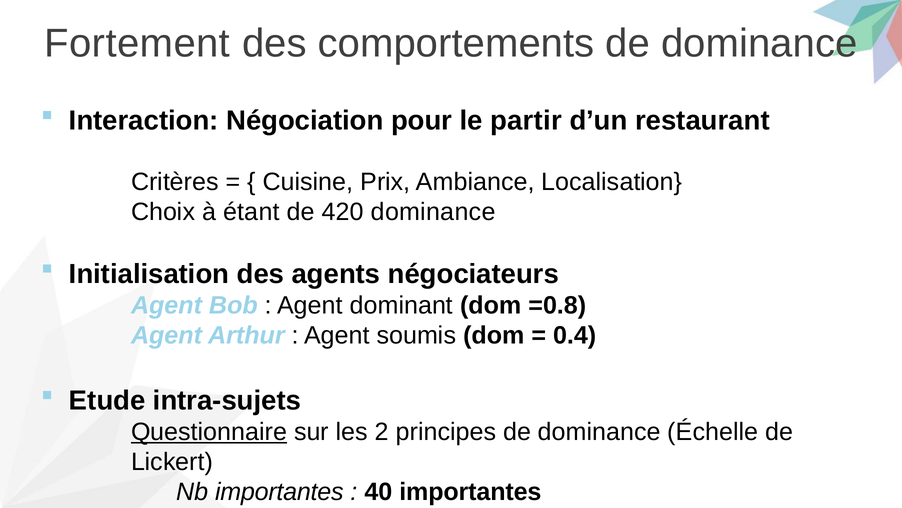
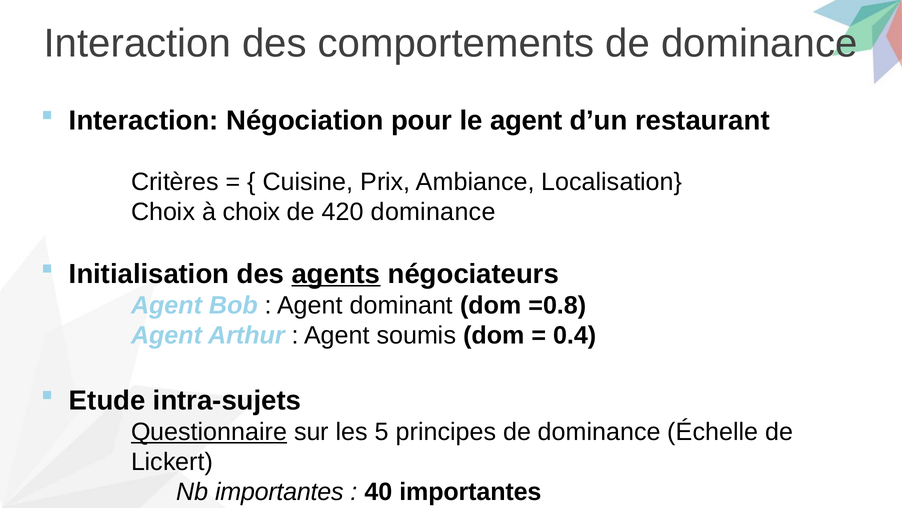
Fortement: Fortement -> Interaction (137, 43)
le partir: partir -> agent (526, 120)
à étant: étant -> choix (252, 212)
agents underline: none -> present (336, 274)
2: 2 -> 5 (382, 431)
